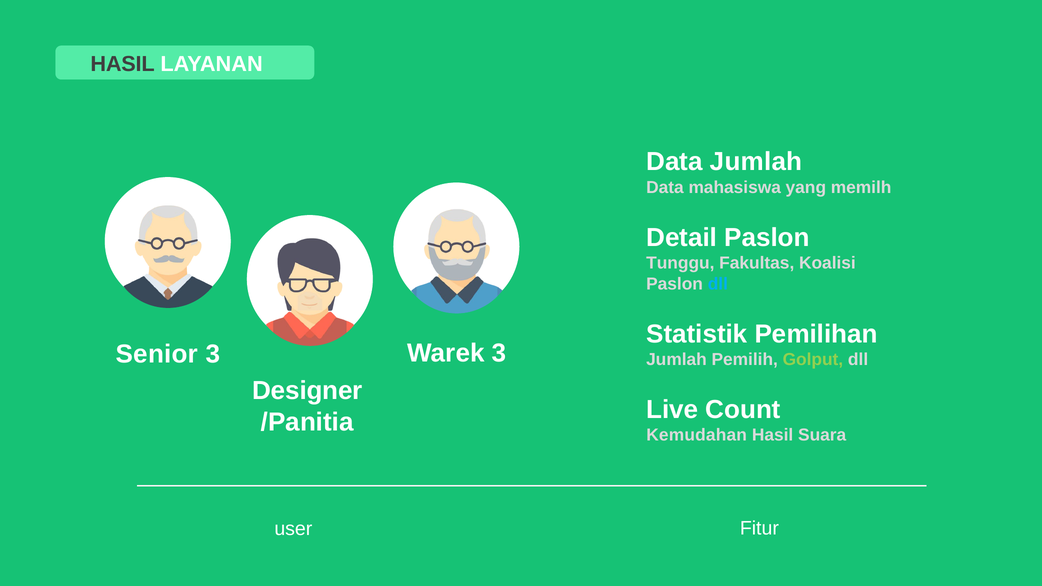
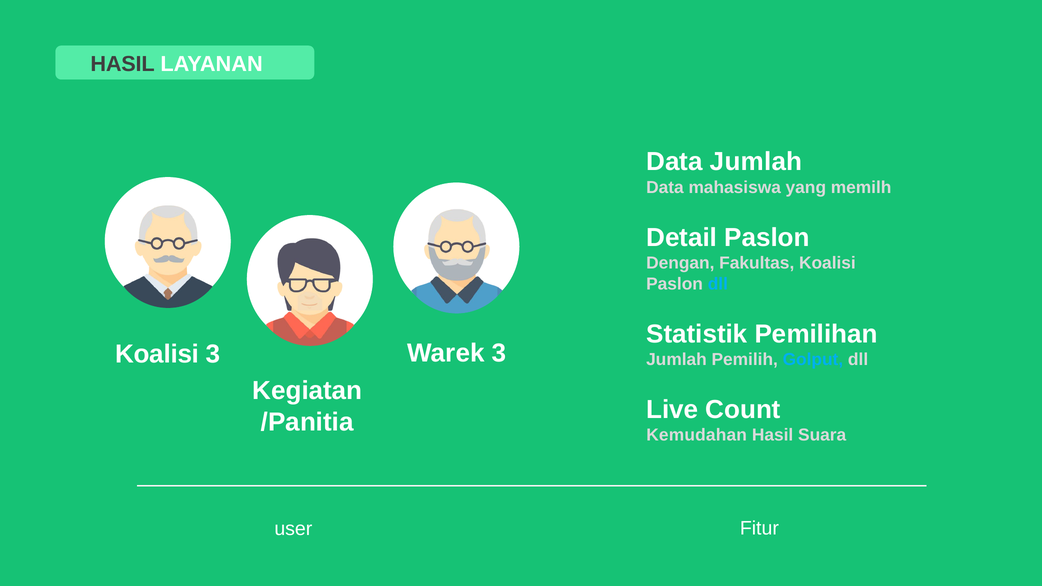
Tunggu: Tunggu -> Dengan (680, 263)
Senior: Senior -> Koalisi (157, 354)
Golput colour: light green -> light blue (813, 360)
Designer: Designer -> Kegiatan (307, 391)
